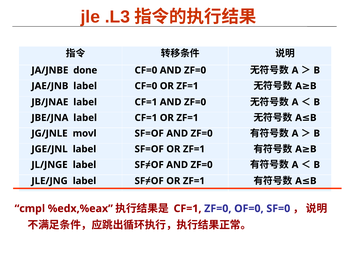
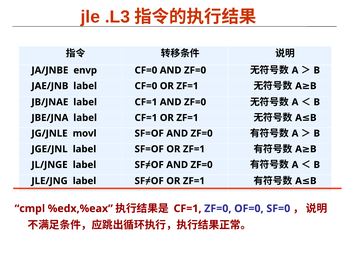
done: done -> envp (85, 70)
